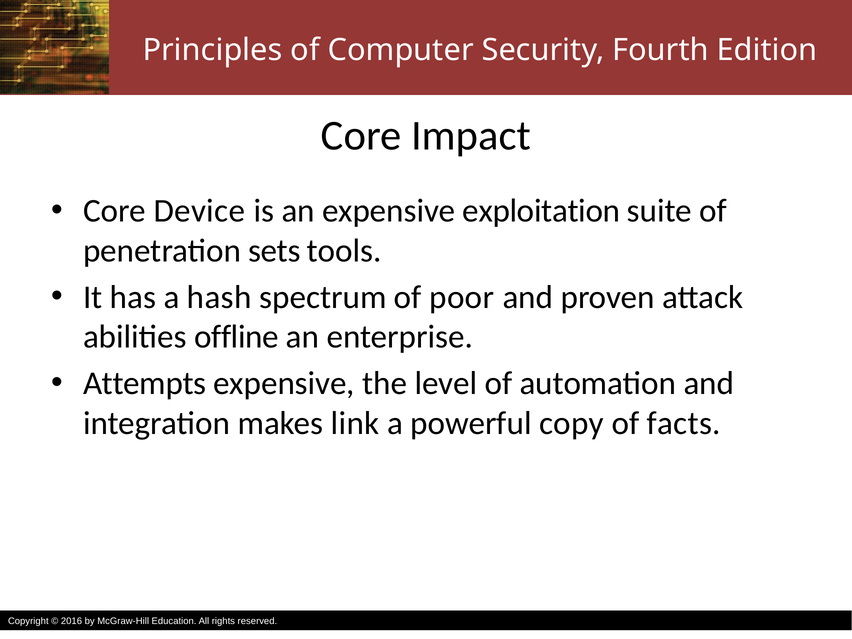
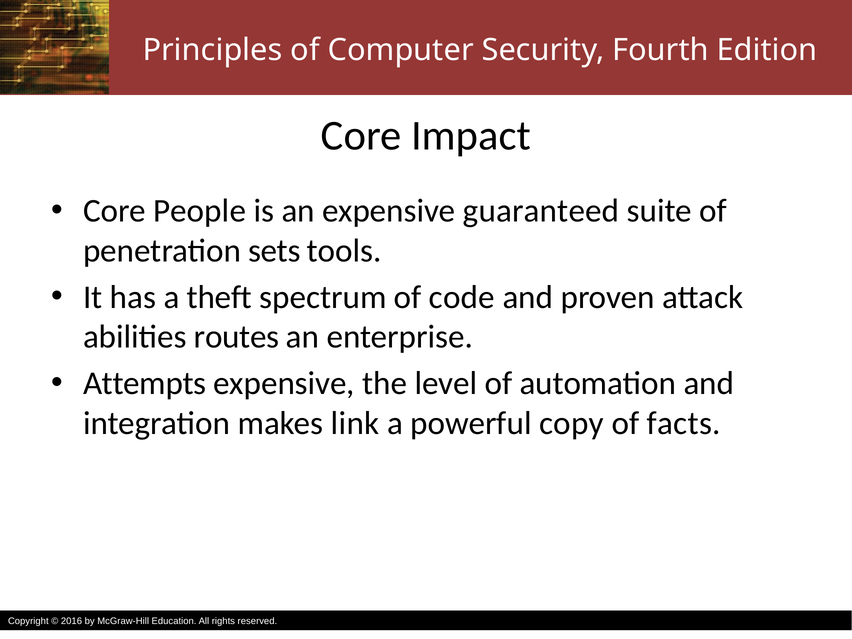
Device: Device -> People (200, 211)
exploitation: exploitation -> guaranteed (541, 211)
hash: hash -> theft (219, 297)
poor: poor -> code (462, 297)
offline: offline -> routes (237, 337)
